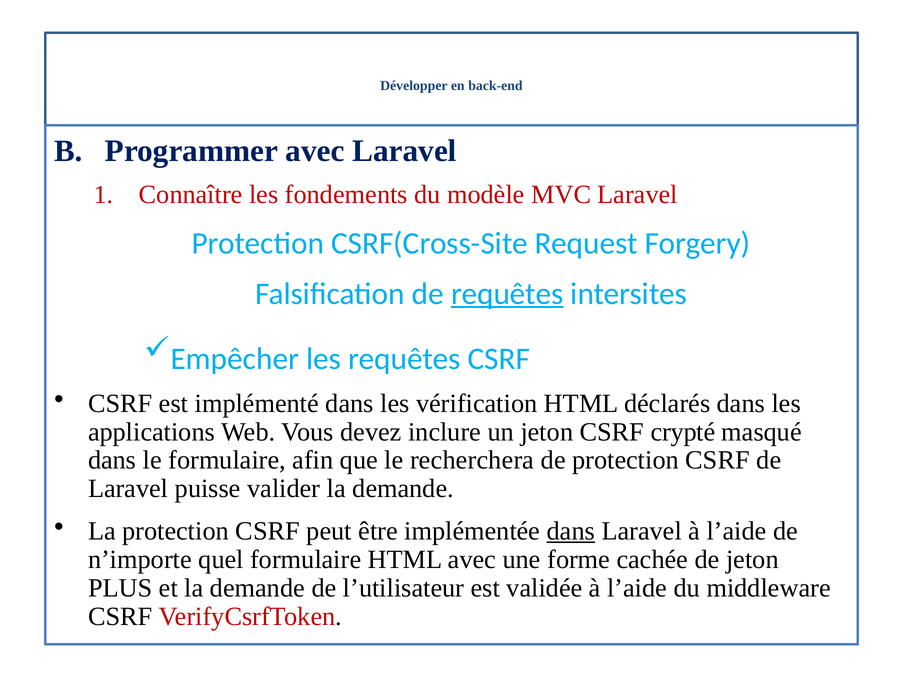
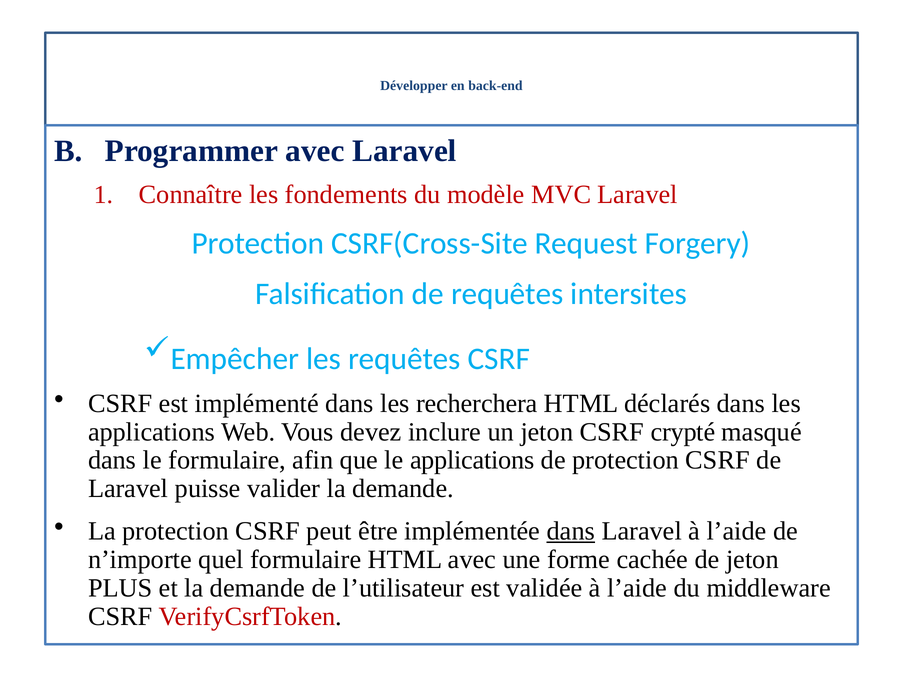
requêtes underline: present -> none (507, 294)
vérification: vérification -> recherchera (477, 404)
le recherchera: recherchera -> applications (472, 460)
